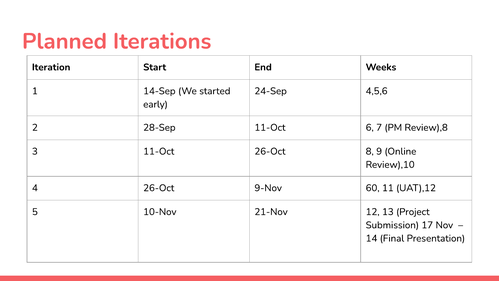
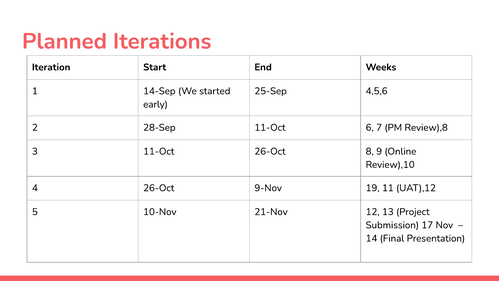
24-Sep: 24-Sep -> 25-Sep (271, 91)
60: 60 -> 19 (373, 188)
